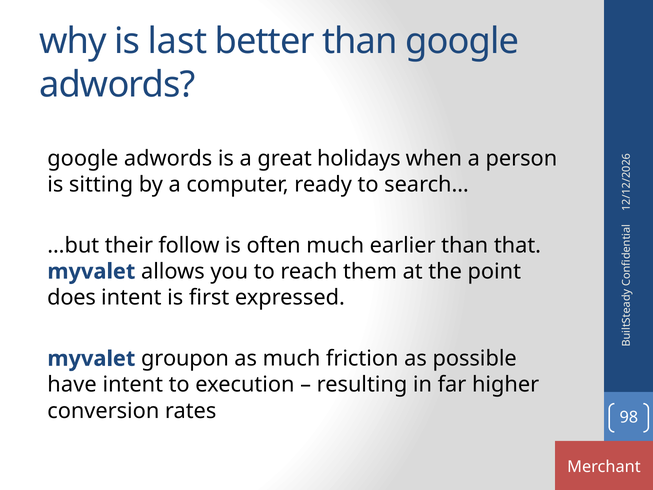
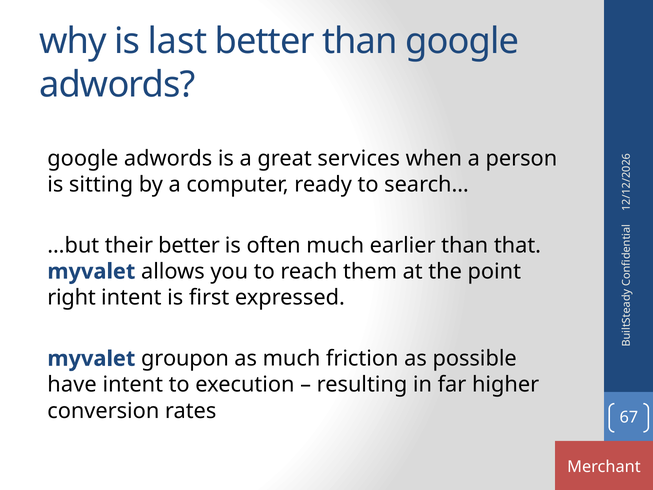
holidays: holidays -> services (359, 158)
their follow: follow -> better (189, 245)
does: does -> right (72, 298)
98: 98 -> 67 (629, 417)
